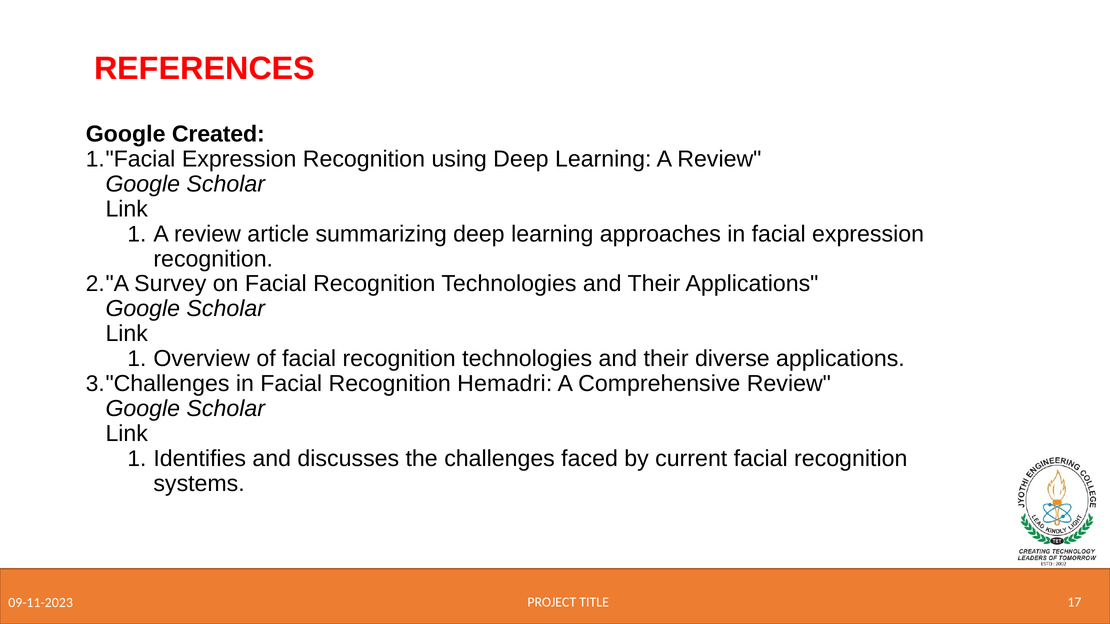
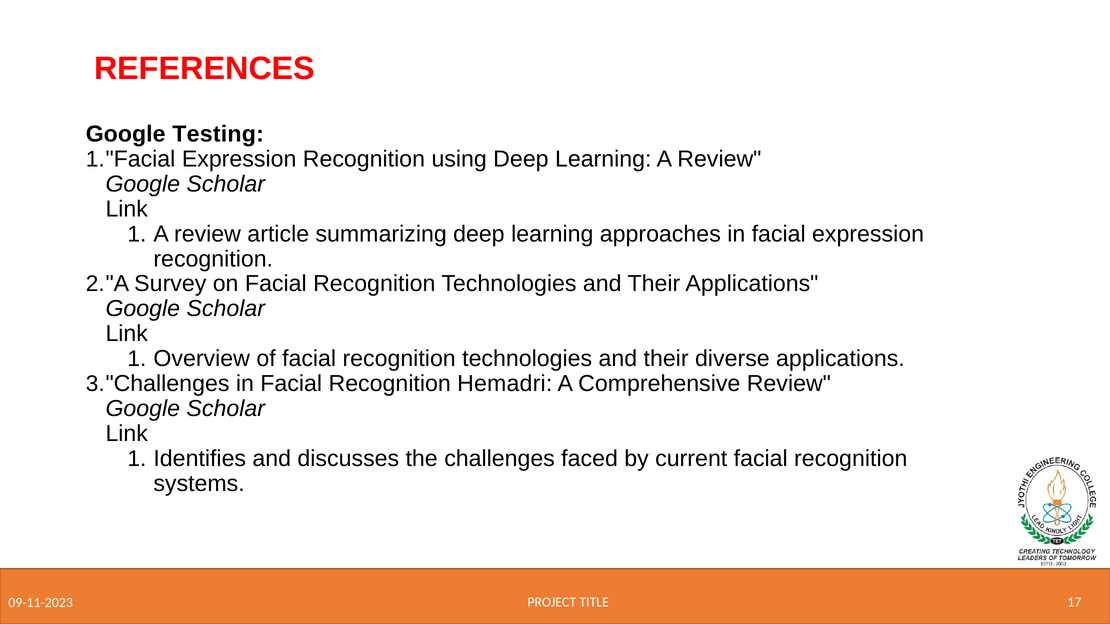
Created: Created -> Testing (218, 134)
